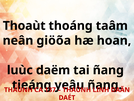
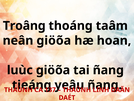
Thoaùt: Thoaùt -> Troâng (24, 26)
luùc daëm: daëm -> giöõa (53, 70)
